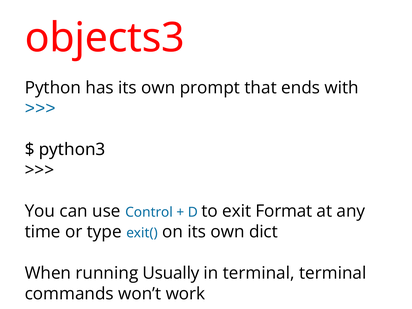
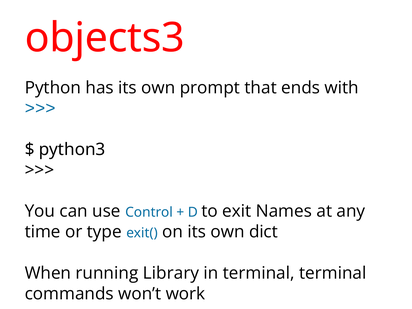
Format: Format -> Names (284, 211)
Usually: Usually -> Library (171, 273)
